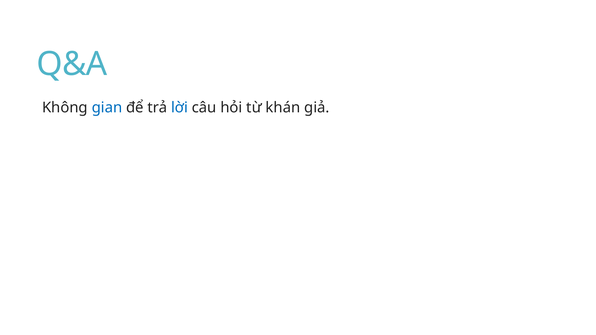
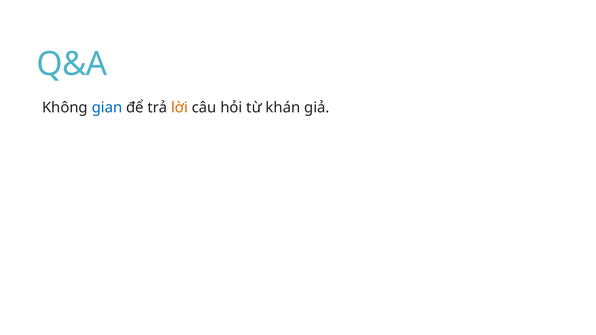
lời colour: blue -> orange (179, 108)
